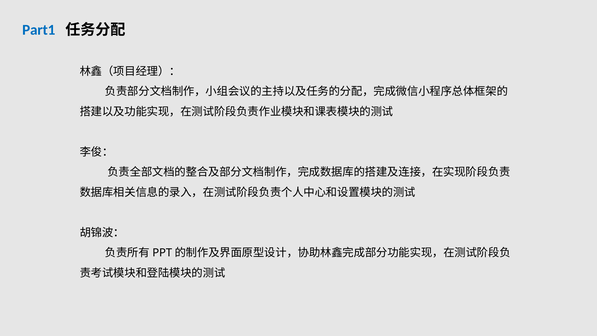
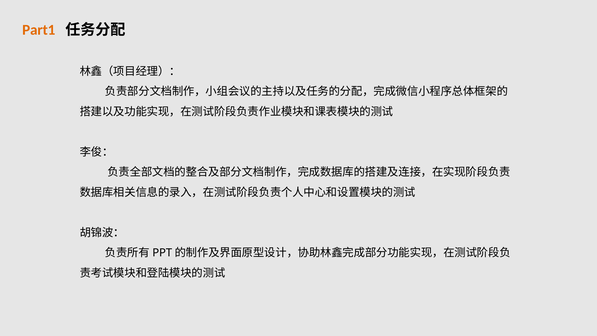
Part1 colour: blue -> orange (39, 30)
